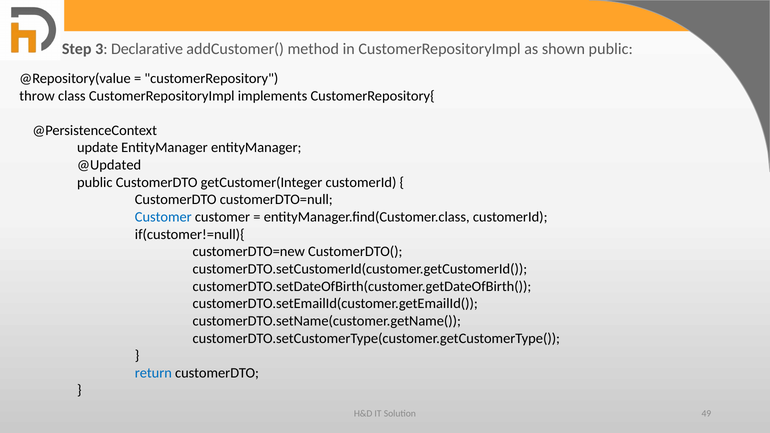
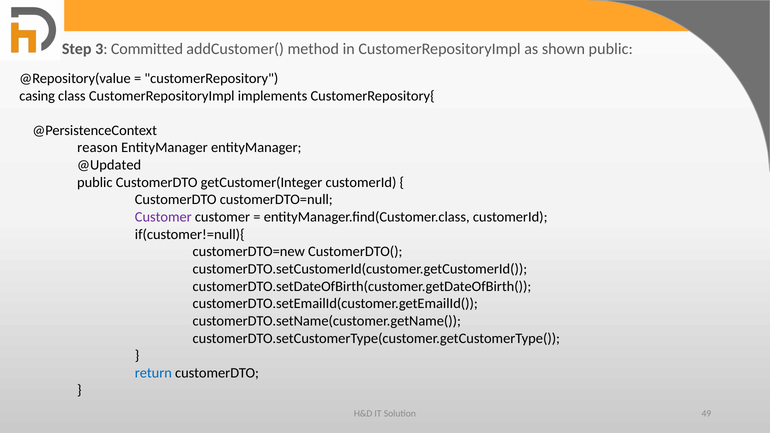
Declarative: Declarative -> Committed (147, 49)
throw: throw -> casing (37, 96)
update: update -> reason (97, 148)
Customer colour: blue -> purple (163, 217)
